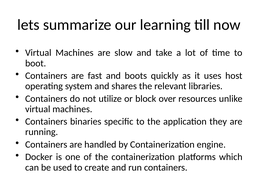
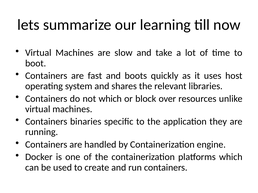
not utilize: utilize -> which (110, 99)
